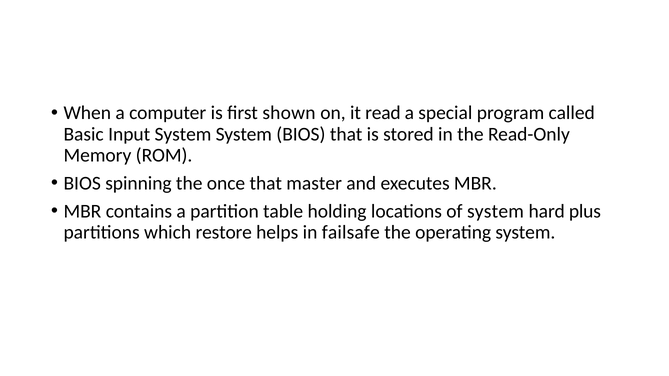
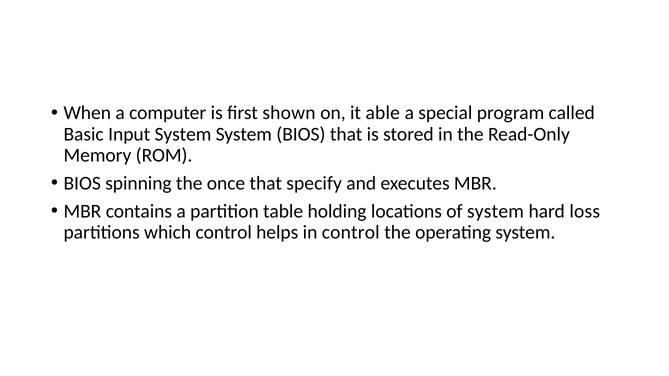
read: read -> able (383, 113)
master: master -> specify (314, 183)
plus: plus -> loss (585, 211)
which restore: restore -> control (224, 232)
in failsafe: failsafe -> control (351, 232)
